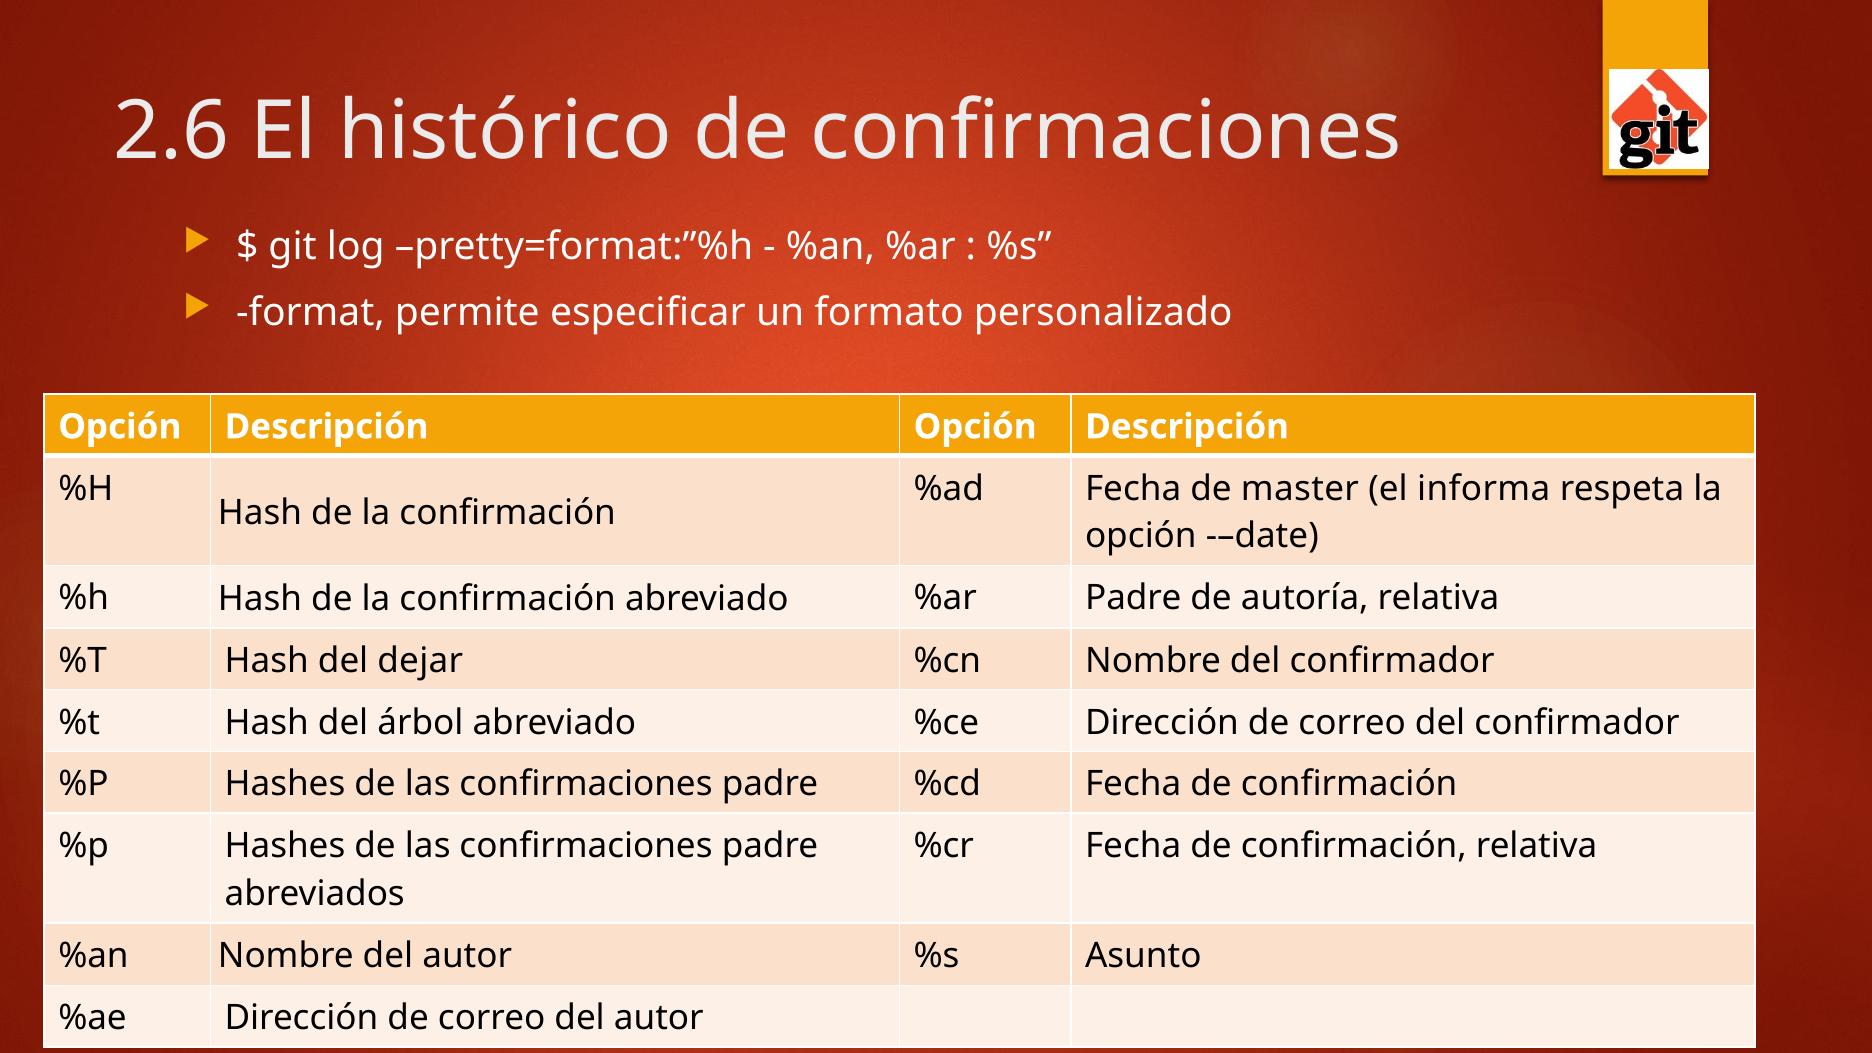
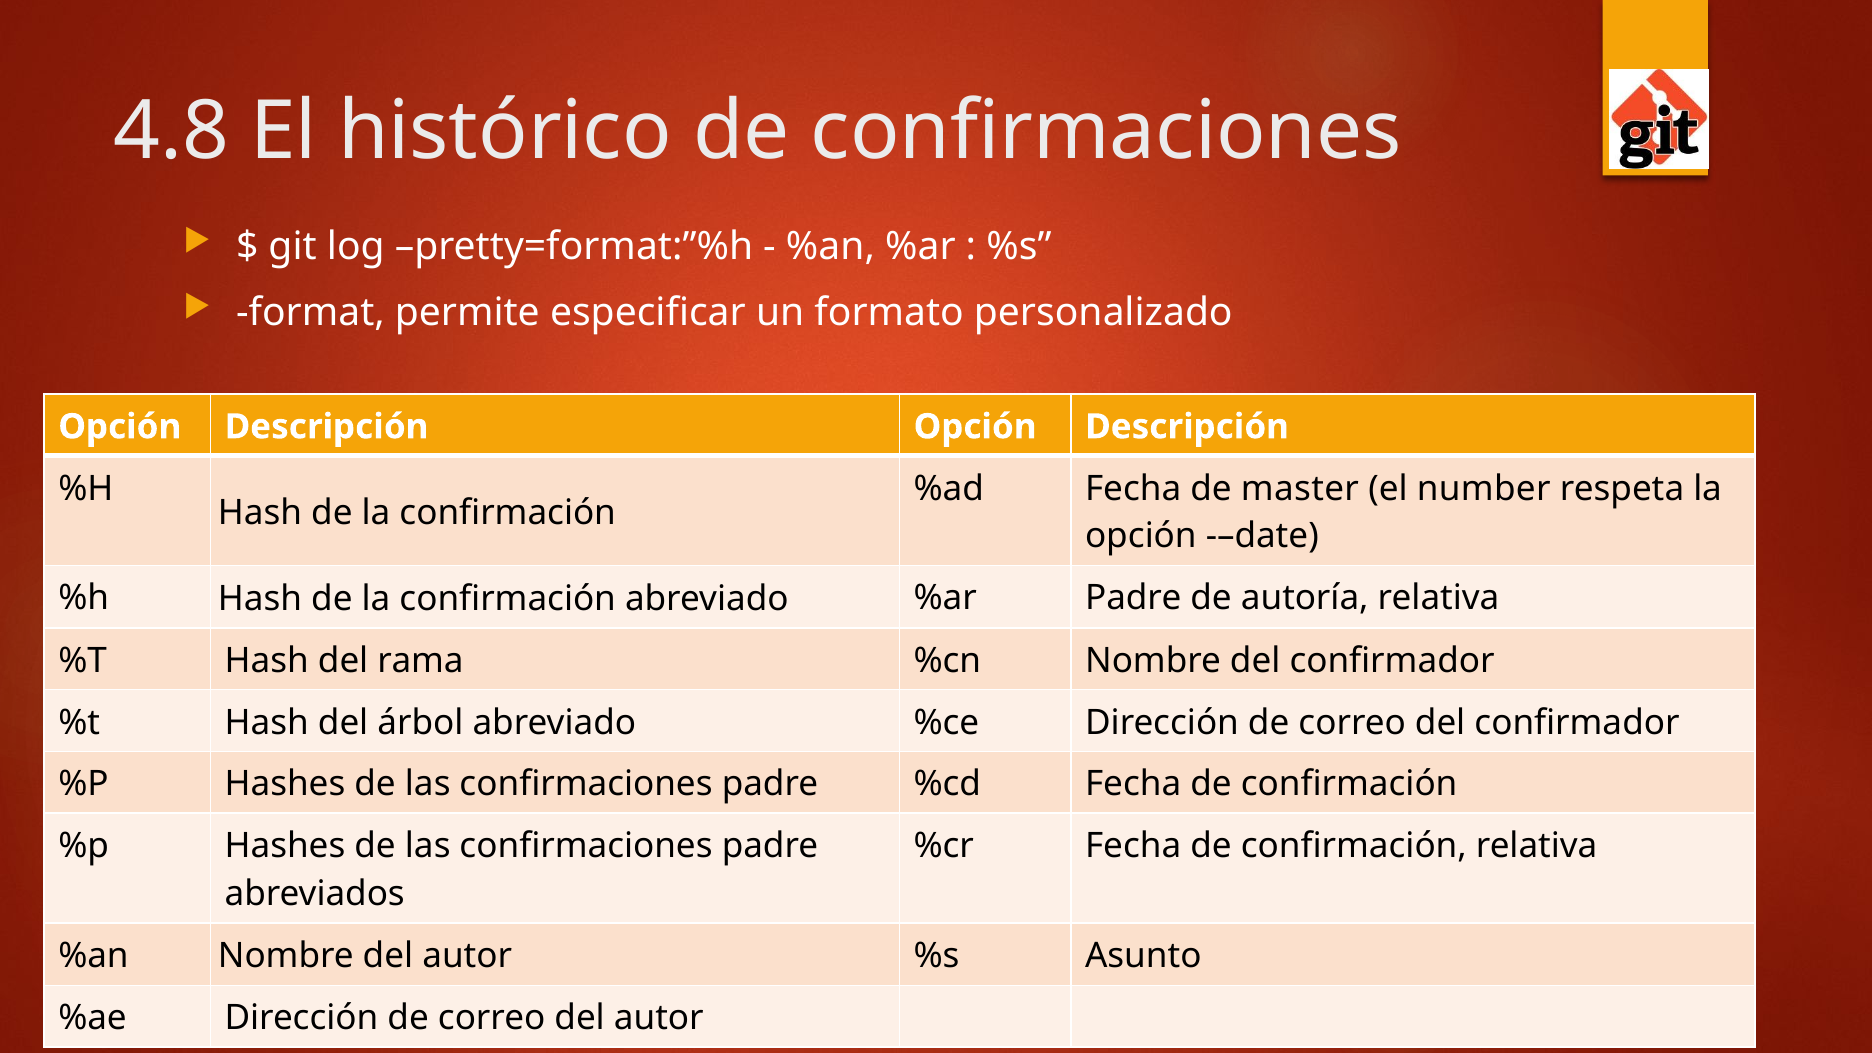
2.6: 2.6 -> 4.8 (171, 131)
informa: informa -> number (1484, 489)
dejar: dejar -> rama (420, 661)
